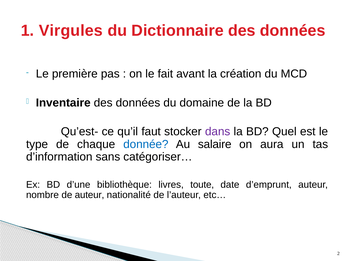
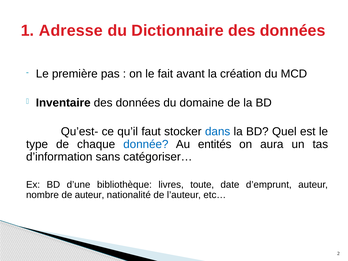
Virgules: Virgules -> Adresse (71, 31)
dans colour: purple -> blue (218, 132)
salaire: salaire -> entités (215, 144)
